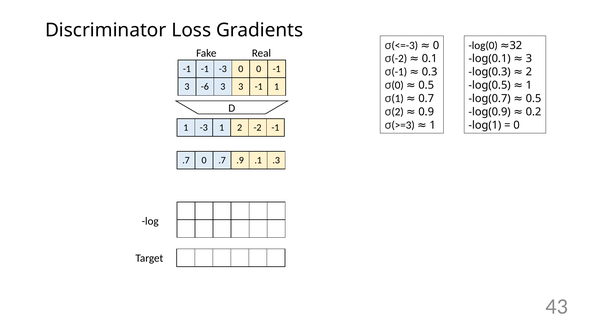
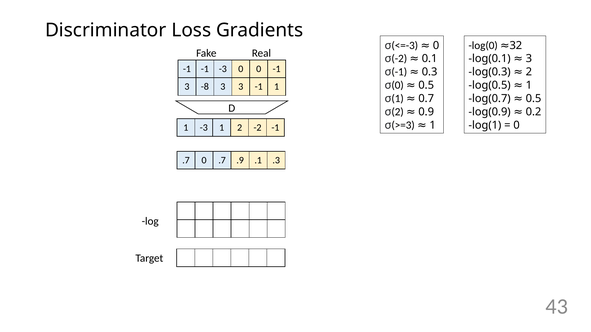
-6: -6 -> -8 (205, 87)
